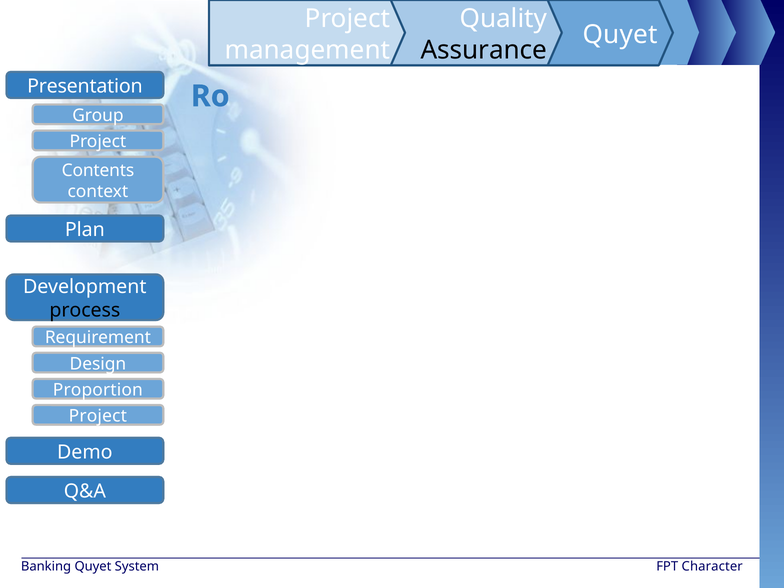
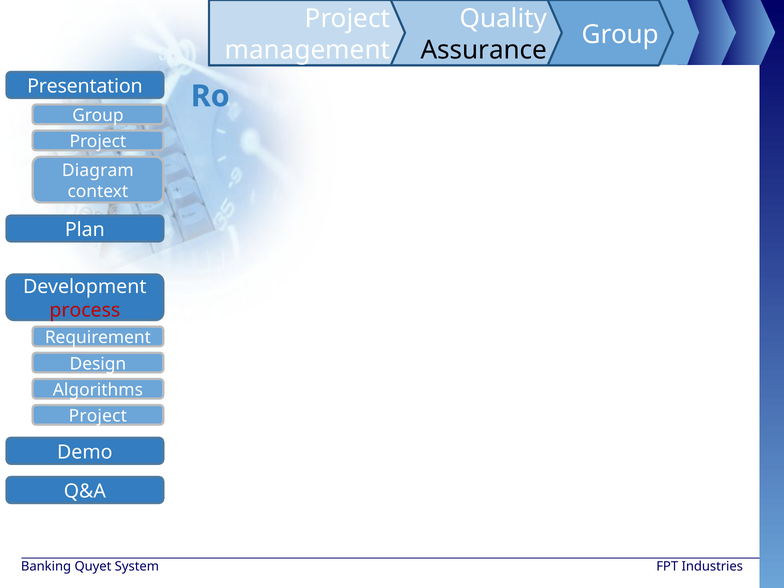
Quyet: Quyet -> Group (620, 34)
Contents: Contents -> Diagram (98, 170)
process colour: black -> red (85, 310)
Proportion: Proportion -> Algorithms (98, 390)
Character: Character -> Industries (712, 567)
